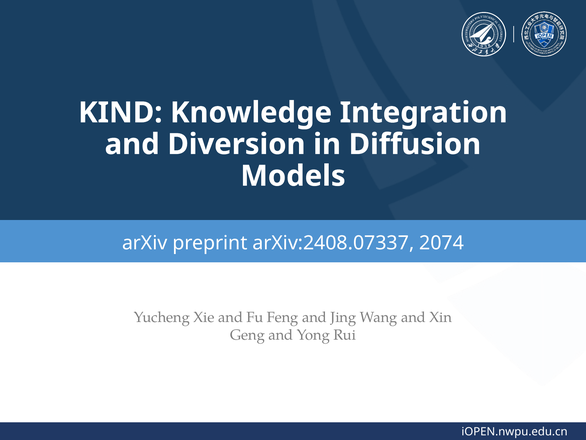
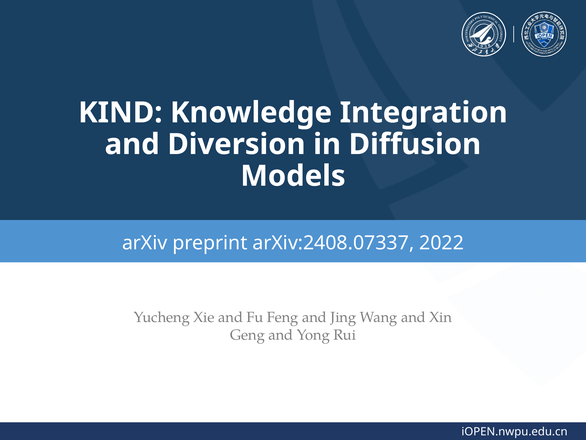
2074: 2074 -> 2022 (442, 243)
